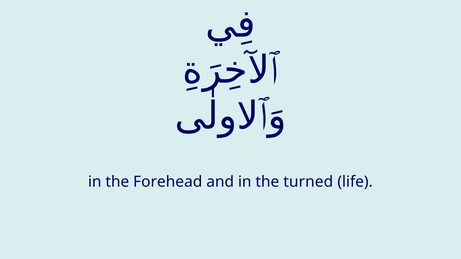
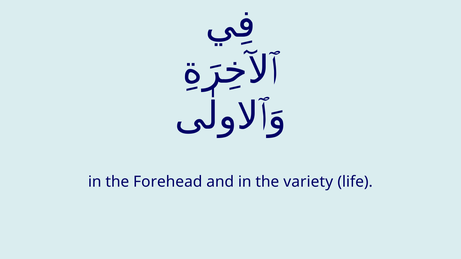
turned: turned -> variety (308, 182)
